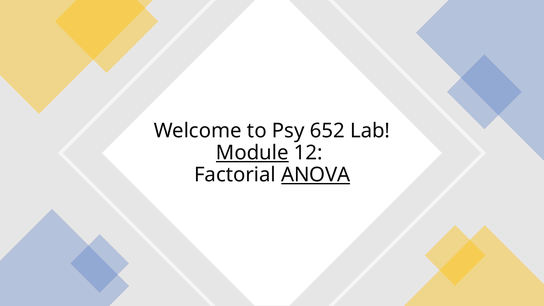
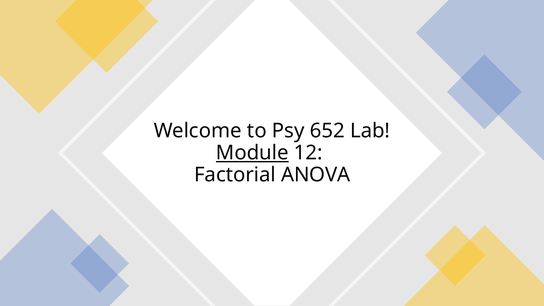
ANOVA underline: present -> none (316, 175)
